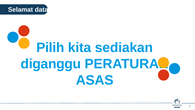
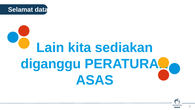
Pilih: Pilih -> Lain (50, 47)
